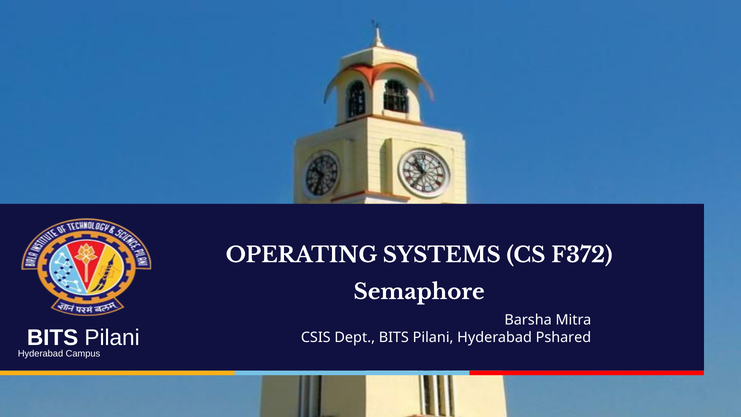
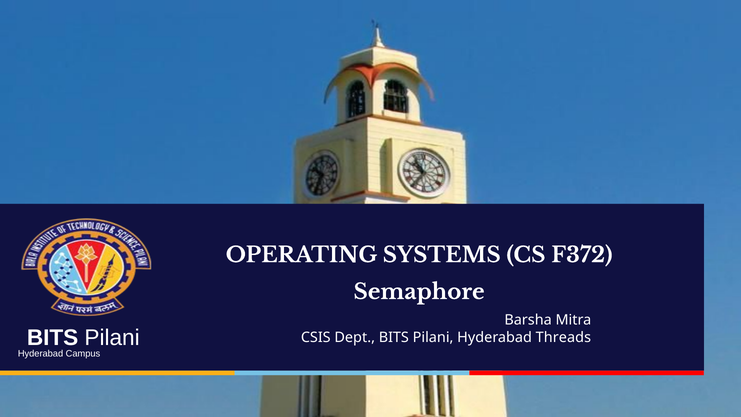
Pshared: Pshared -> Threads (563, 337)
